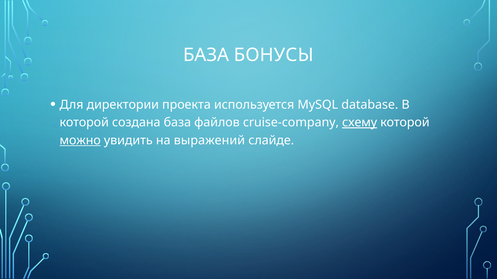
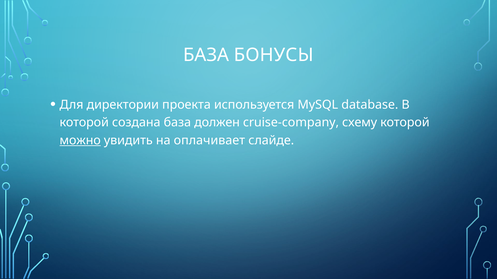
файлов: файлов -> должен (217, 123)
схему underline: present -> none (360, 123)
выражений: выражений -> оплачивает (209, 141)
